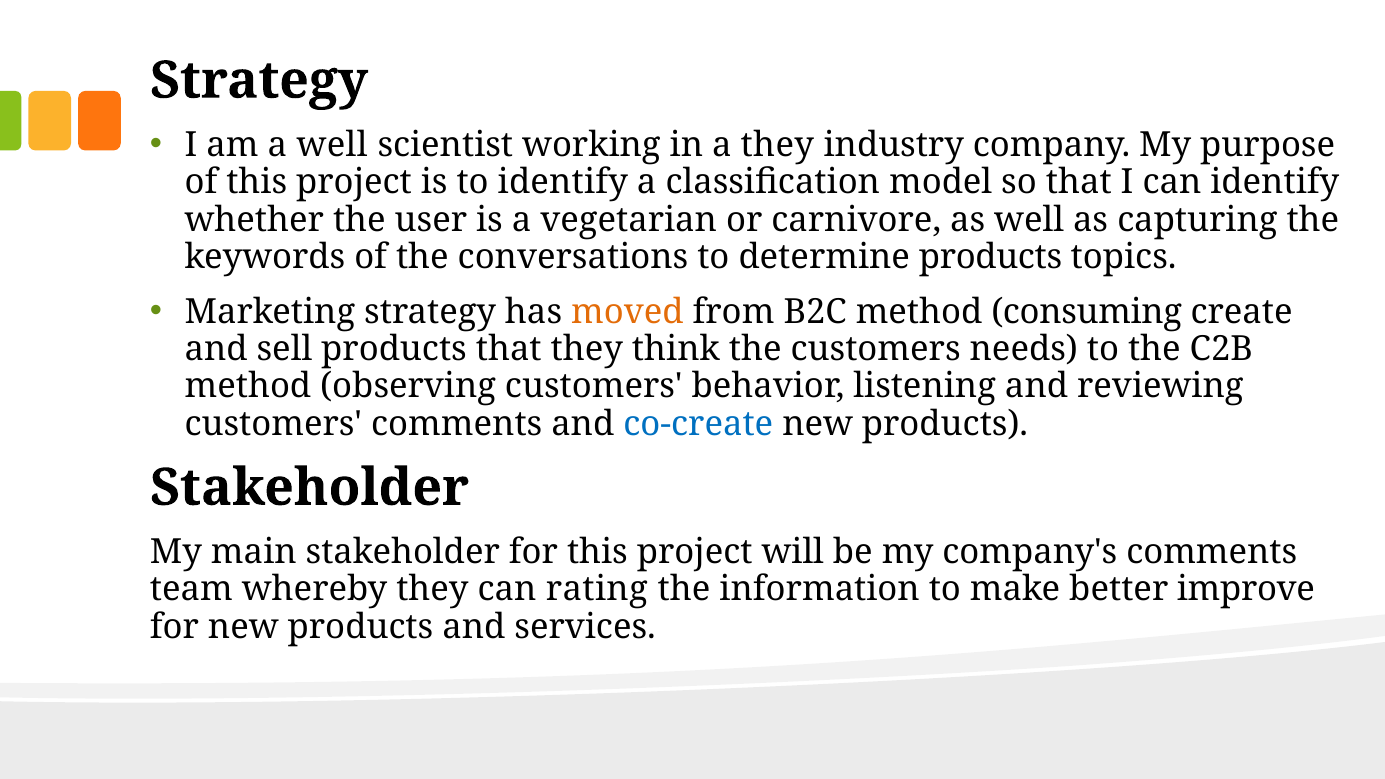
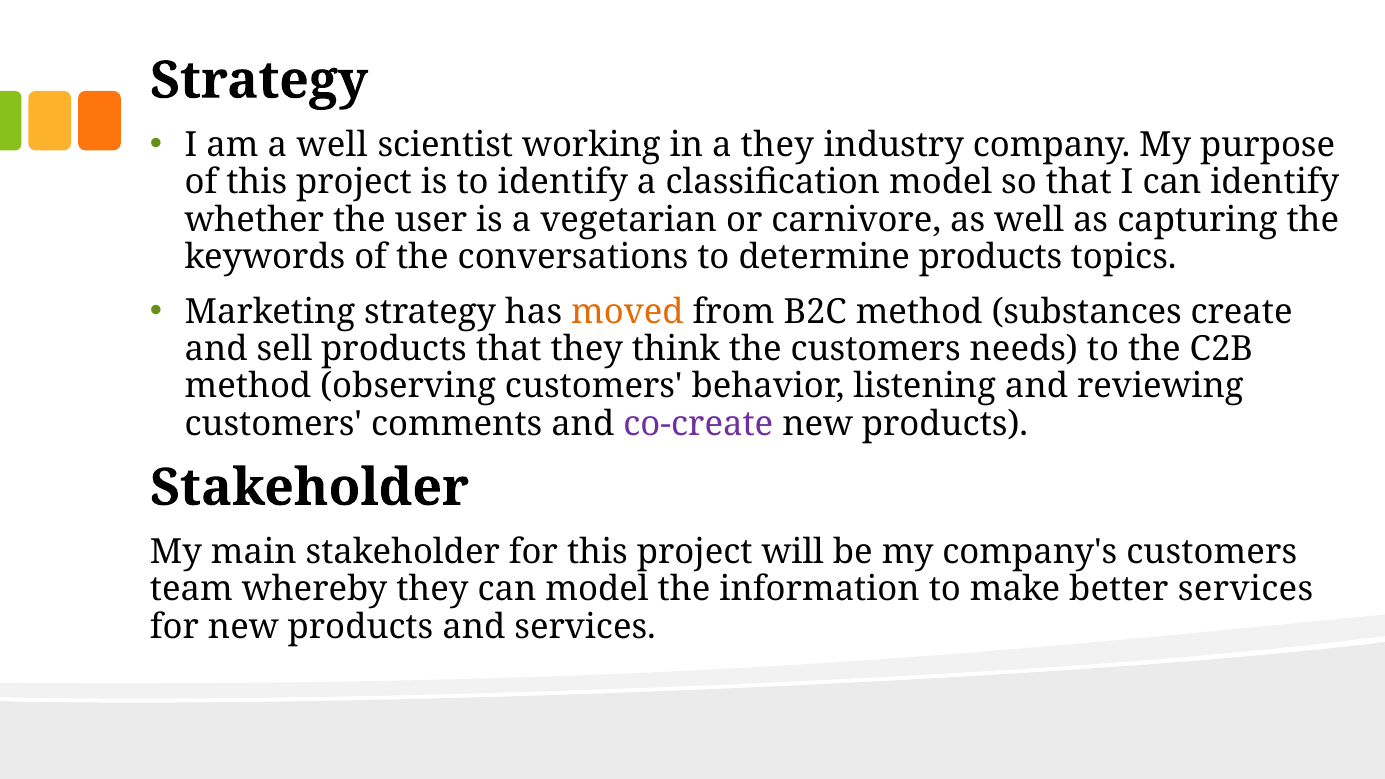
consuming: consuming -> substances (1087, 312)
co-create colour: blue -> purple (698, 424)
company's comments: comments -> customers (1212, 552)
can rating: rating -> model (597, 590)
better improve: improve -> services (1246, 590)
